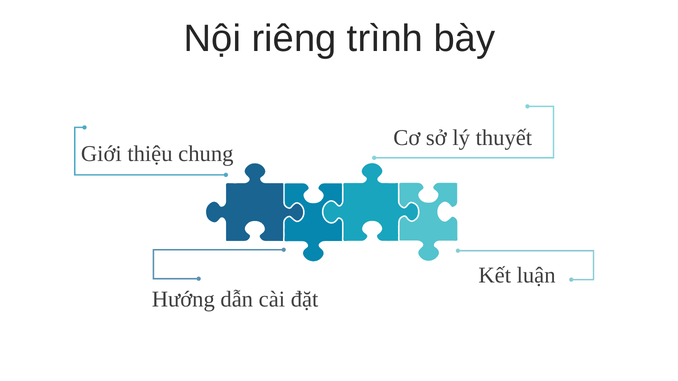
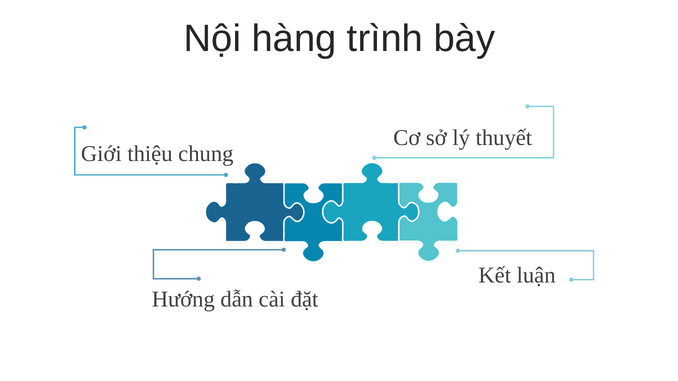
riêng: riêng -> hàng (294, 39)
